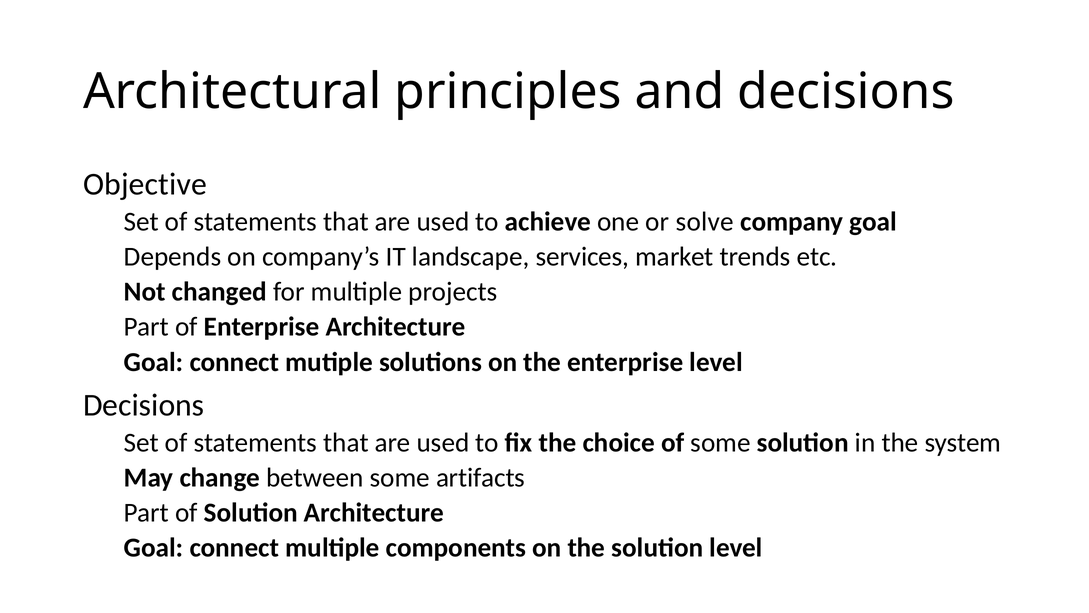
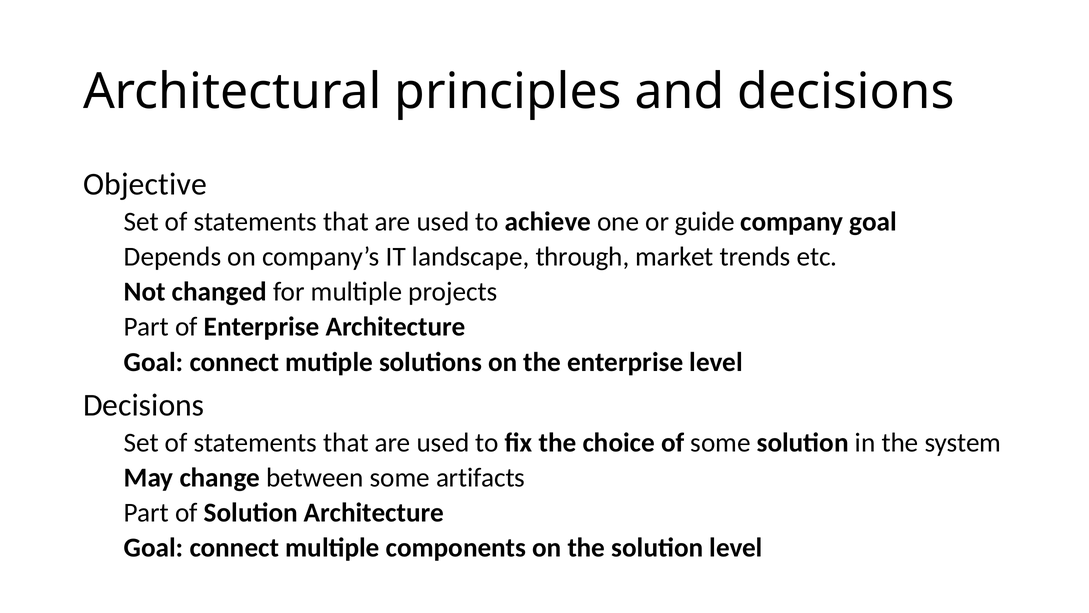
solve: solve -> guide (705, 222)
services: services -> through (582, 257)
